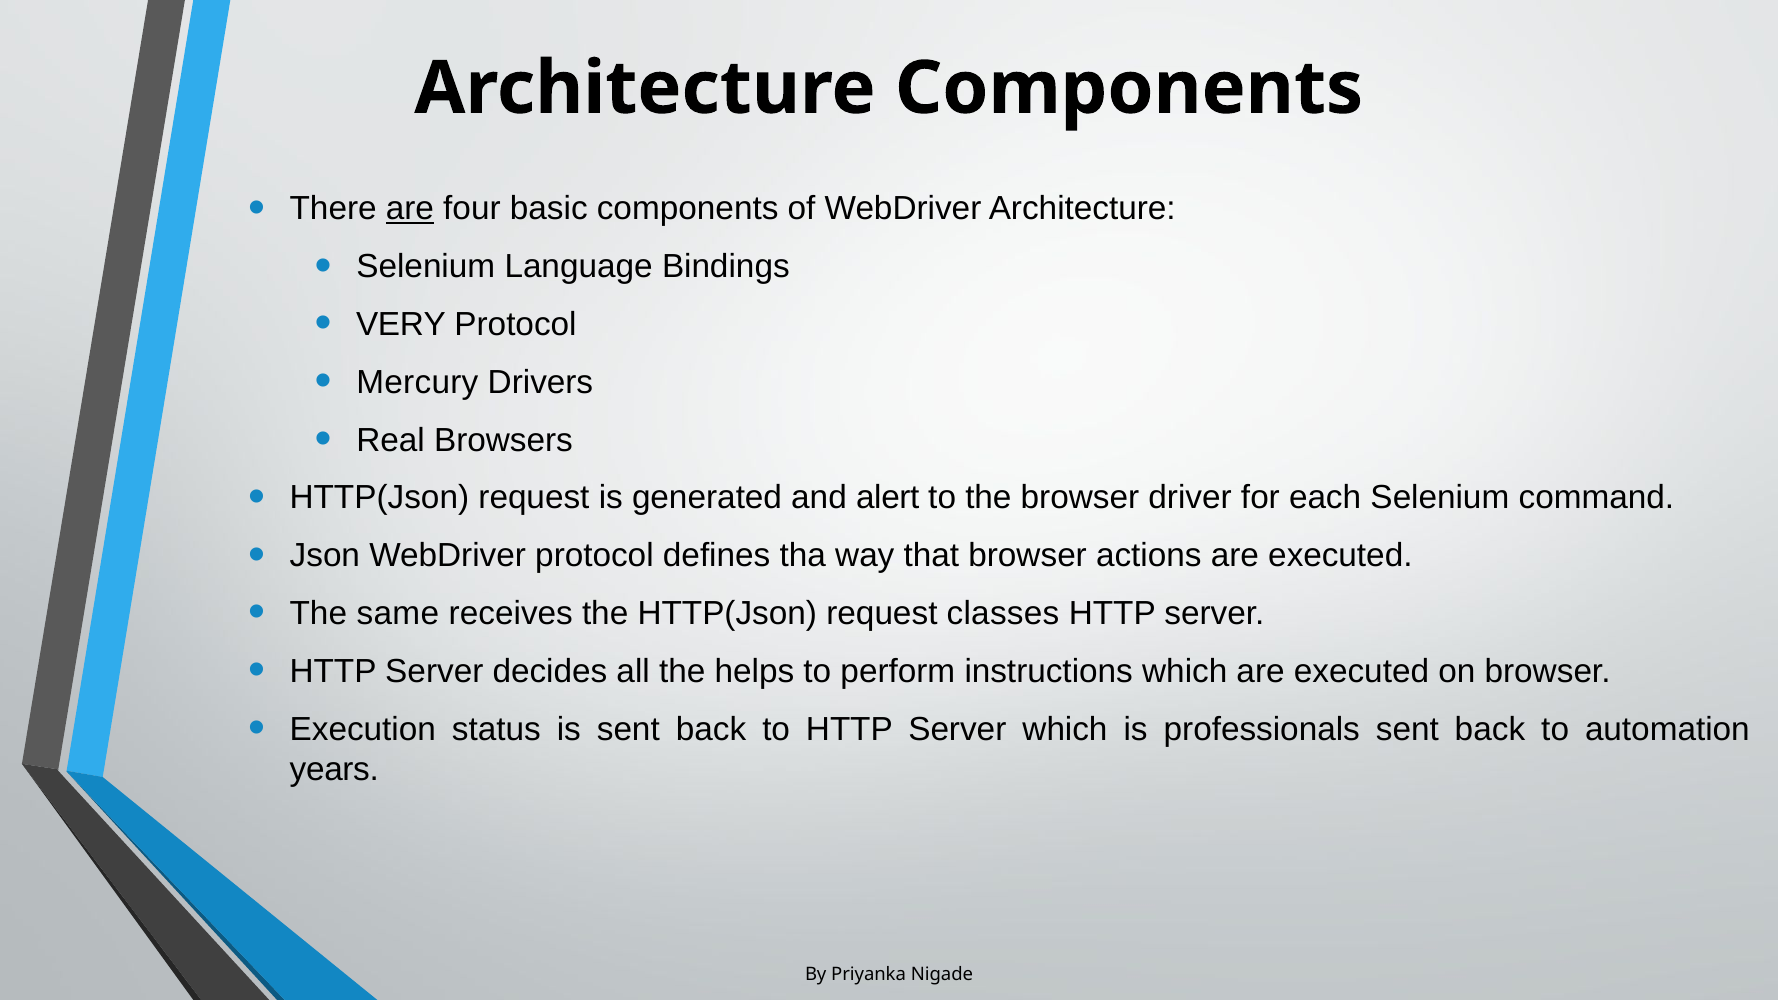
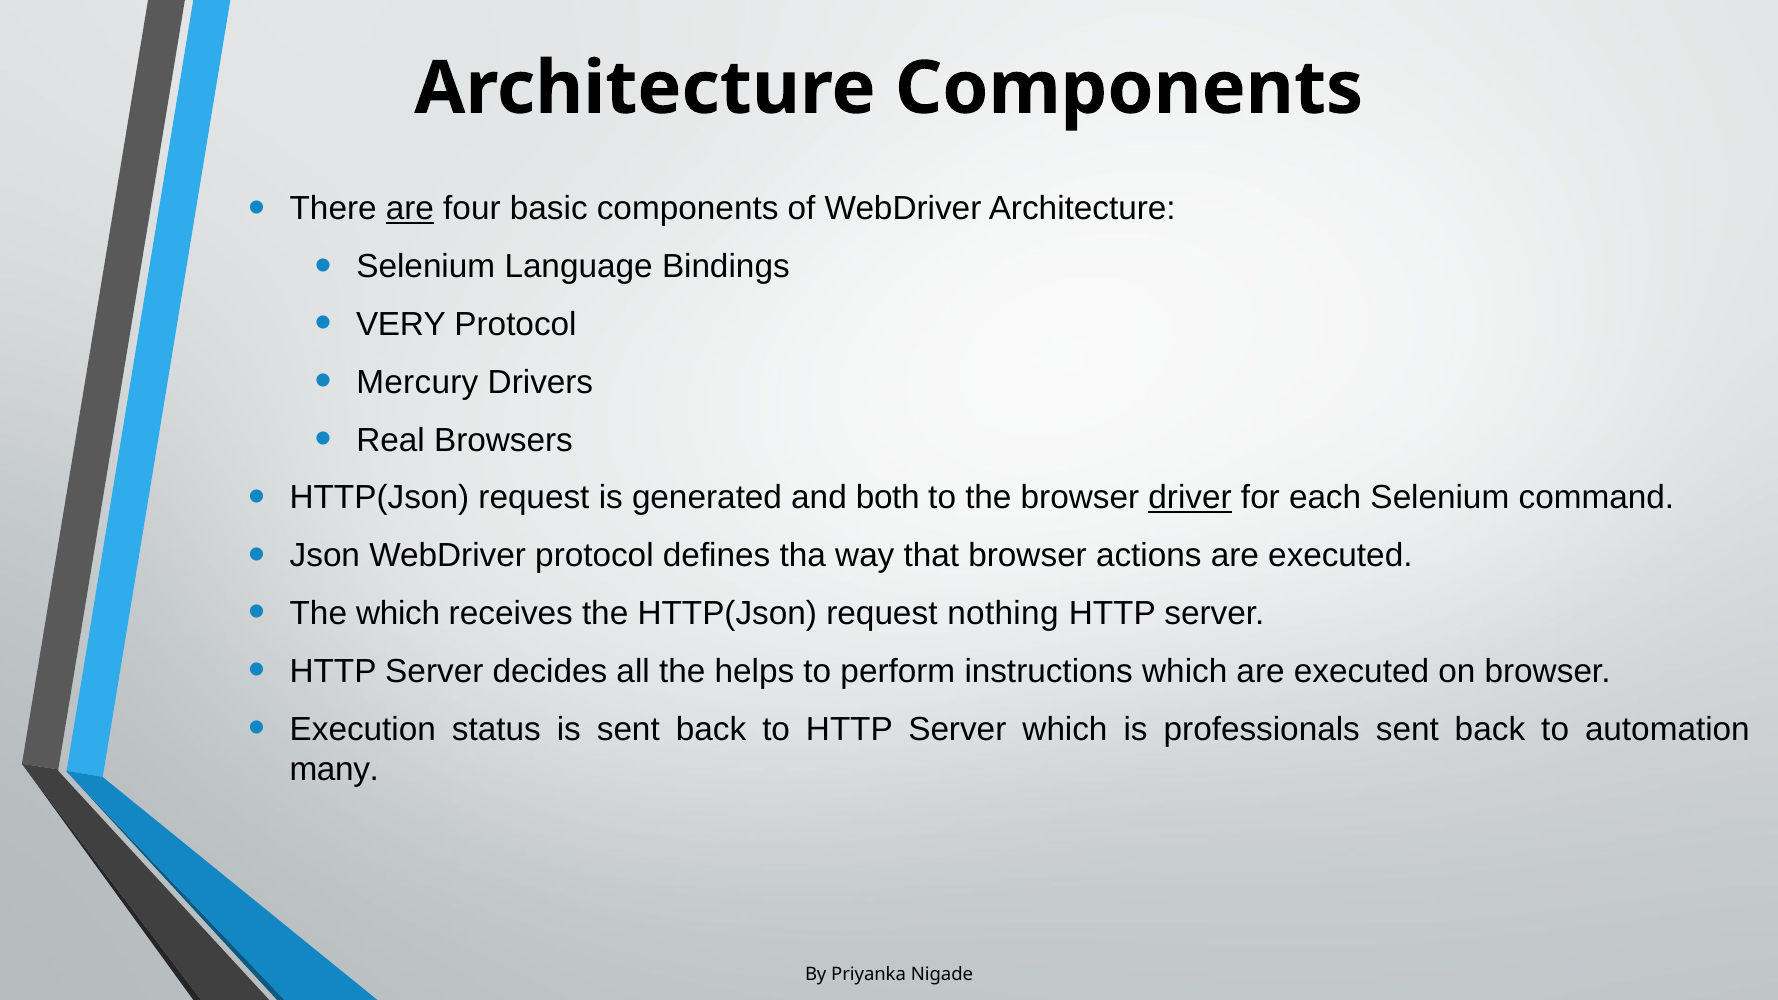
alert: alert -> both (888, 498)
driver underline: none -> present (1190, 498)
The same: same -> which (398, 614)
classes: classes -> nothing (1003, 614)
years: years -> many (334, 769)
